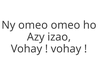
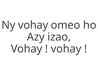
Ny omeo: omeo -> vohay (33, 25)
